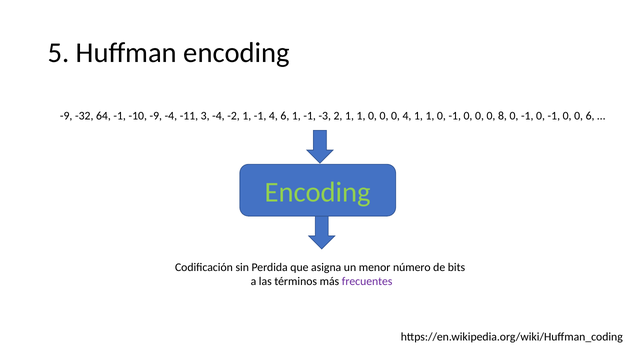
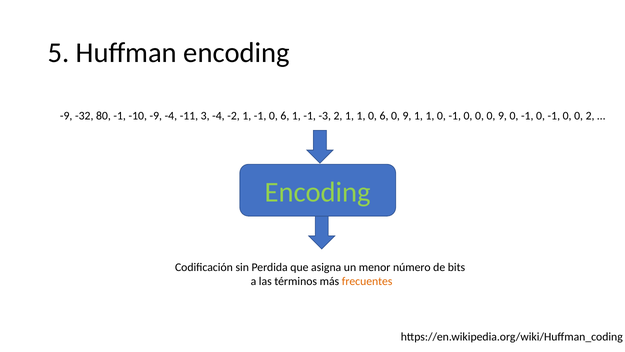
64: 64 -> 80 (103, 116)
1 -1 4: 4 -> 0 (273, 116)
1 0 0: 0 -> 6 (384, 116)
4: 4 -> 9 (407, 116)
0 0 8: 8 -> 9 (502, 116)
0 6: 6 -> 2 (590, 116)
frecuentes colour: purple -> orange (367, 281)
